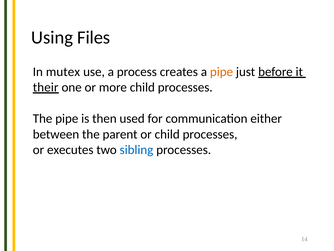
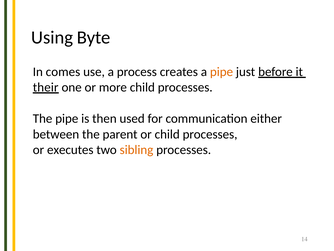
Files: Files -> Byte (94, 37)
mutex: mutex -> comes (63, 72)
sibling colour: blue -> orange (136, 150)
